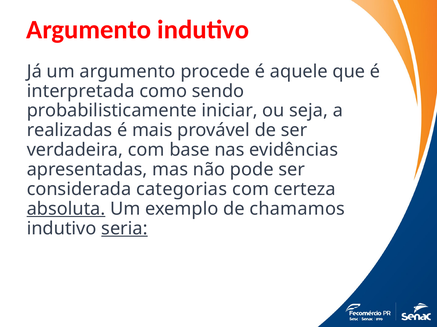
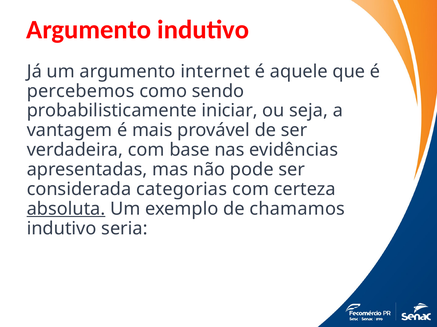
procede: procede -> internet (215, 72)
interpretada: interpretada -> percebemos (81, 91)
realizadas: realizadas -> vantagem (70, 131)
seria underline: present -> none (124, 229)
